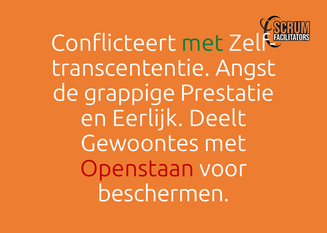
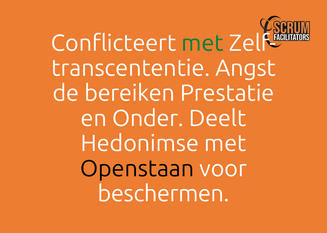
grappige: grappige -> bereiken (130, 93)
Eerlijk: Eerlijk -> Onder (148, 118)
Gewoontes: Gewoontes -> Hedonimse (140, 144)
Openstaan colour: red -> black (137, 169)
